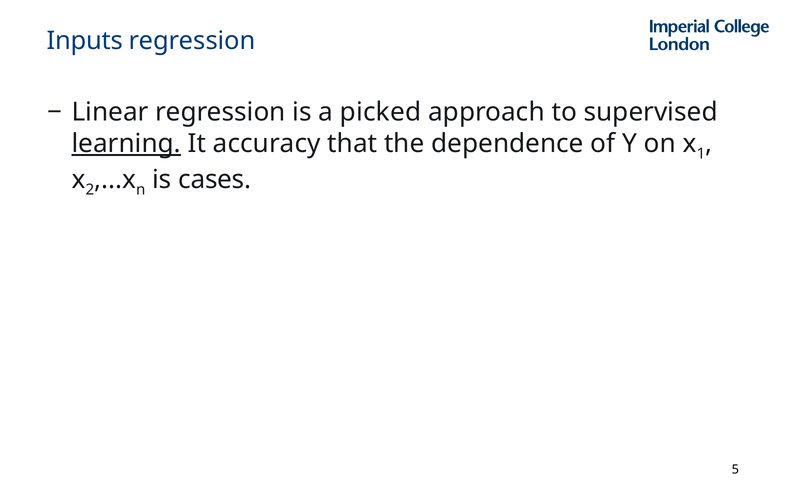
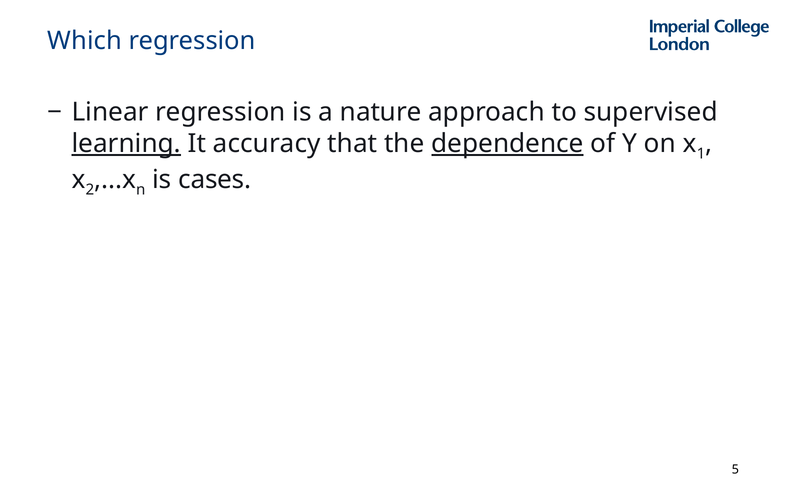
Inputs: Inputs -> Which (85, 41)
picked: picked -> nature (381, 112)
dependence underline: none -> present (507, 144)
